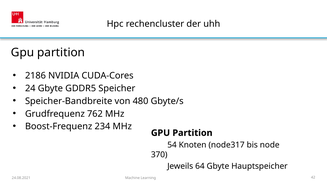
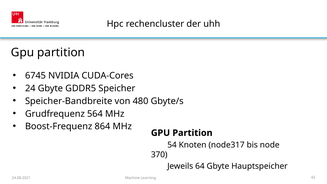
2186: 2186 -> 6745 (35, 76)
762: 762 -> 564 (95, 114)
234: 234 -> 864 (102, 126)
